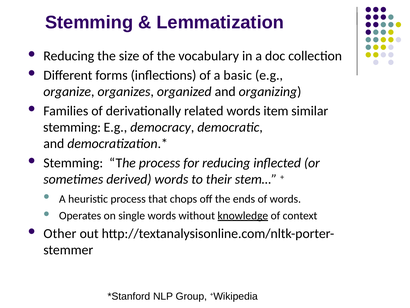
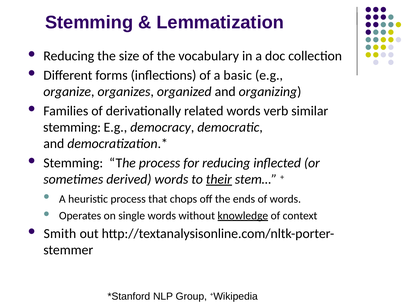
item: item -> verb (276, 111)
their underline: none -> present (219, 179)
Other: Other -> Smith (60, 233)
